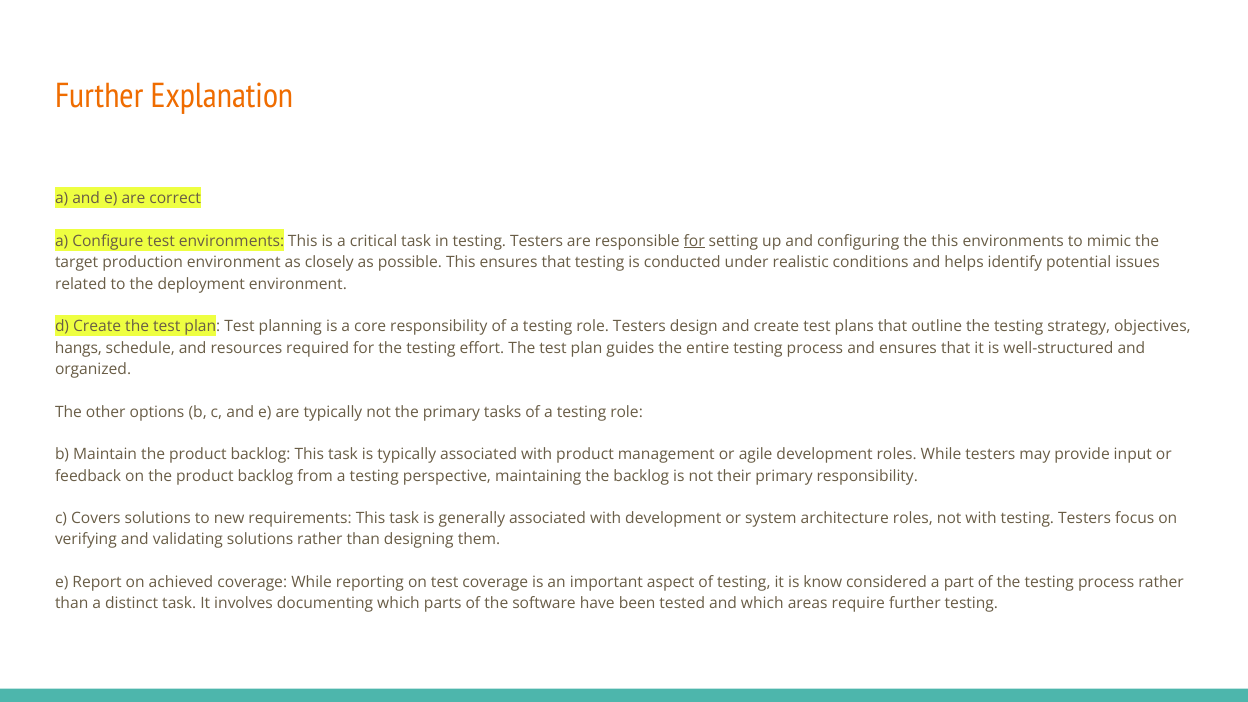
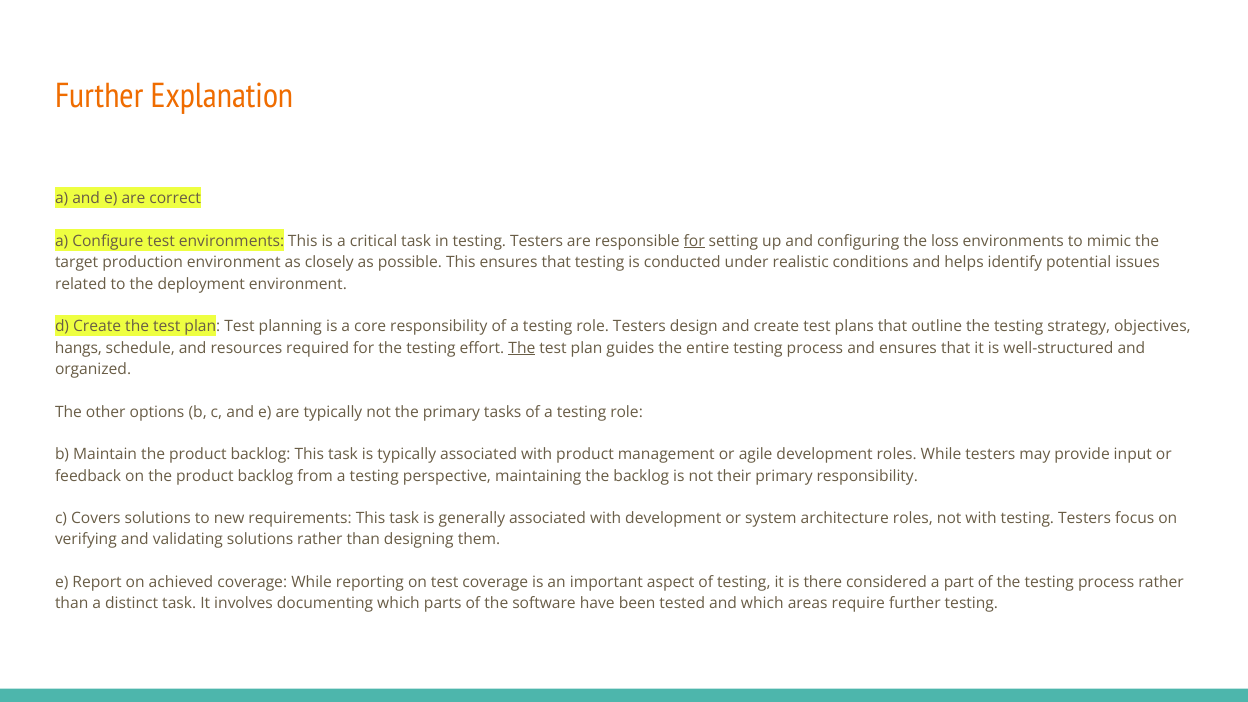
the this: this -> loss (945, 241)
The underline: none -> present (522, 348)
know: know -> there (823, 582)
